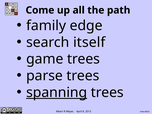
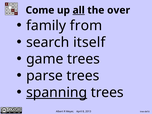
all underline: none -> present (79, 10)
path: path -> over (119, 10)
edge: edge -> from (86, 26)
